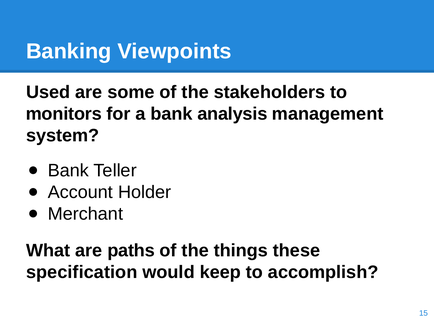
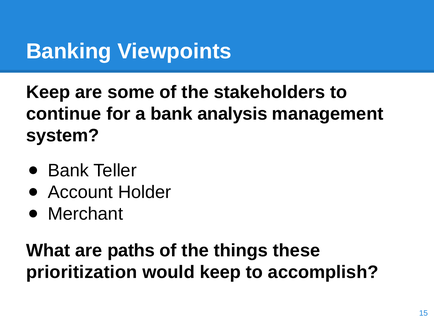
Used: Used -> Keep (48, 92)
monitors: monitors -> continue (64, 114)
specification: specification -> prioritization (82, 273)
